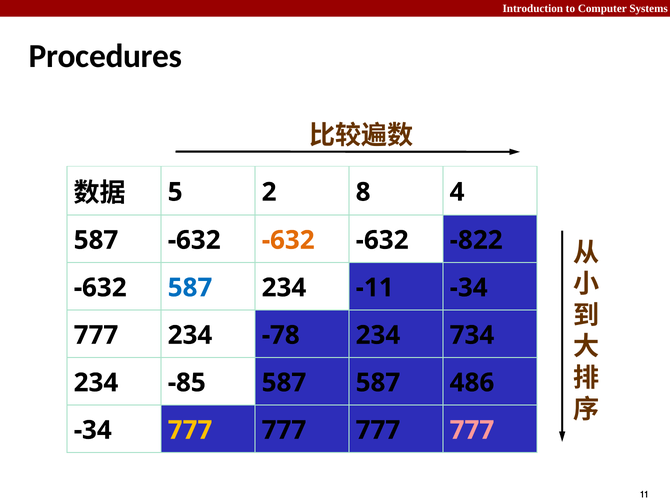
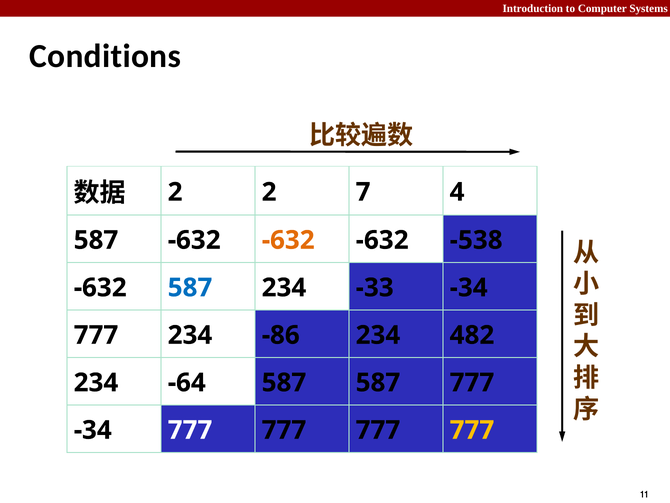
Procedures: Procedures -> Conditions (105, 56)
5: 5 -> 2 (175, 192)
8: 8 -> 7 (363, 192)
-822: -822 -> -538 (476, 240)
-11: -11 -> -33 (375, 287)
-78: -78 -> -86 (281, 335)
734: 734 -> 482 (472, 335)
-85: -85 -> -64 (187, 382)
587 486: 486 -> 777 (472, 382)
777 colour: yellow -> white (190, 430)
777 colour: pink -> yellow (472, 430)
